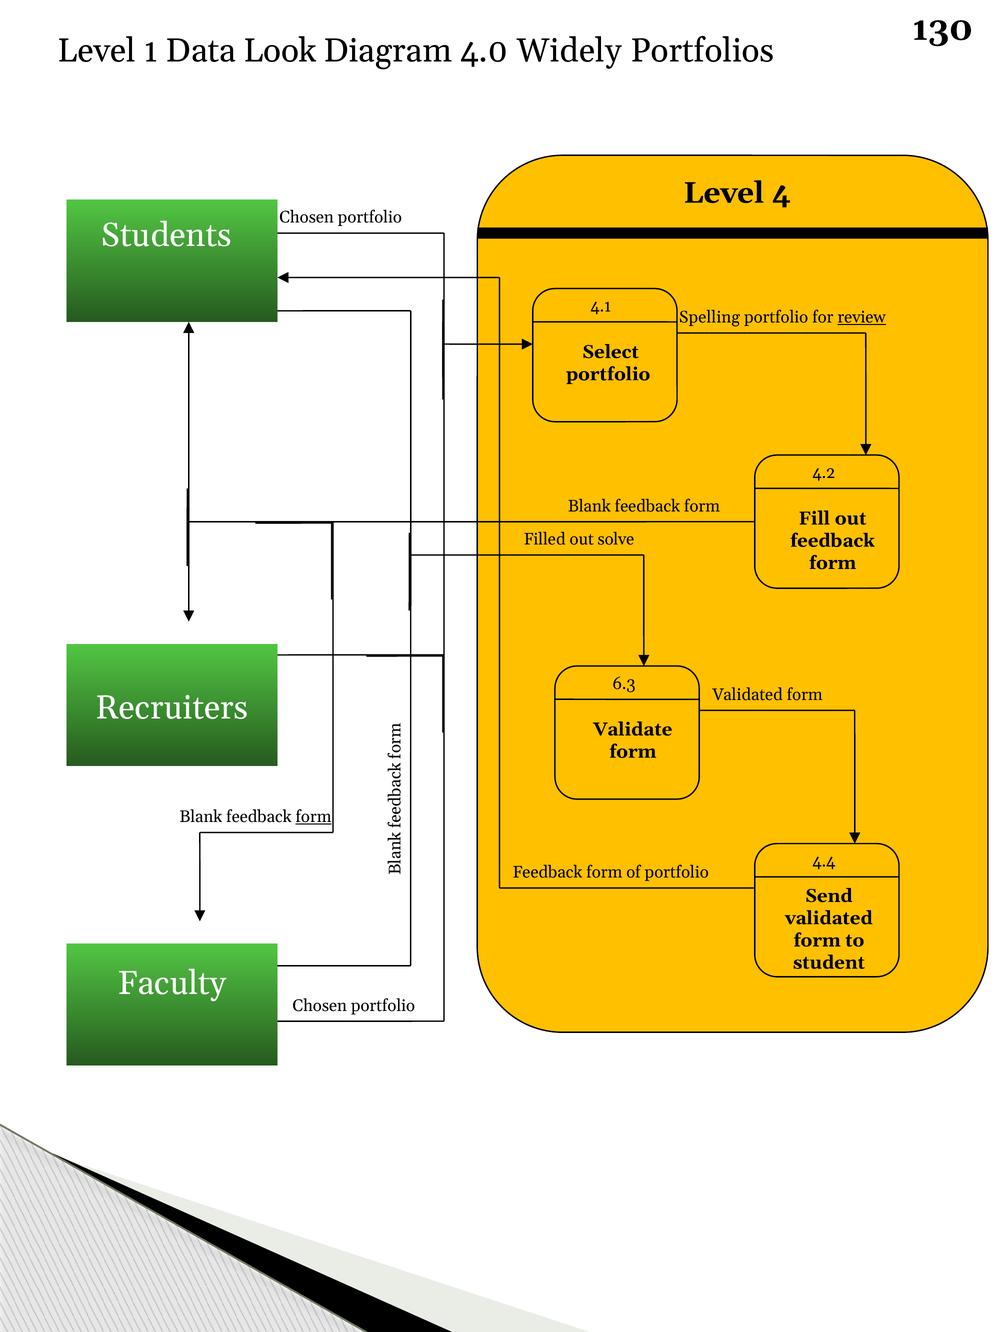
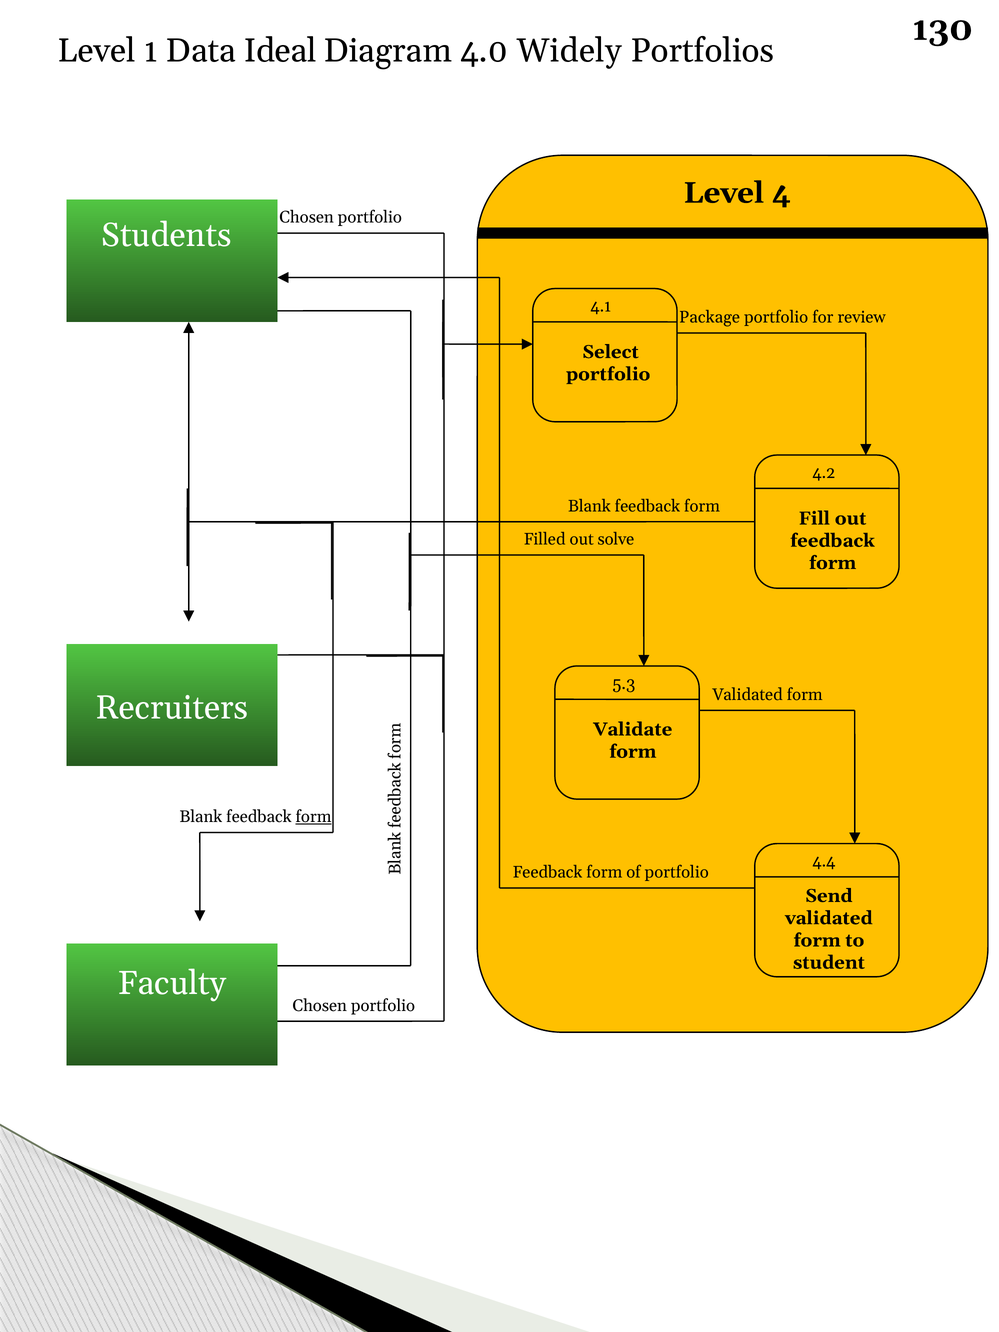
Look: Look -> Ideal (280, 51)
Spelling: Spelling -> Package (710, 317)
review underline: present -> none (862, 317)
6.3: 6.3 -> 5.3 (624, 684)
